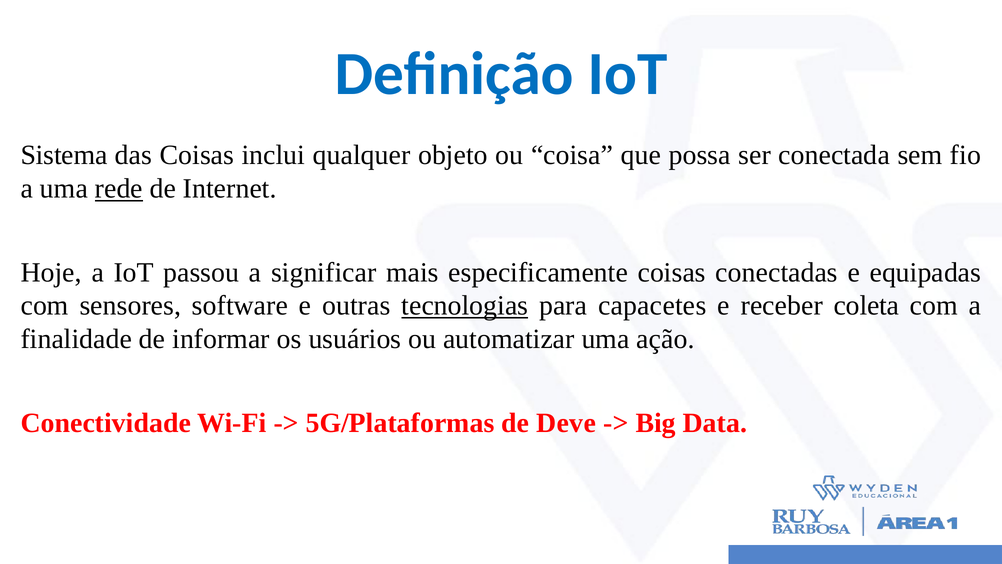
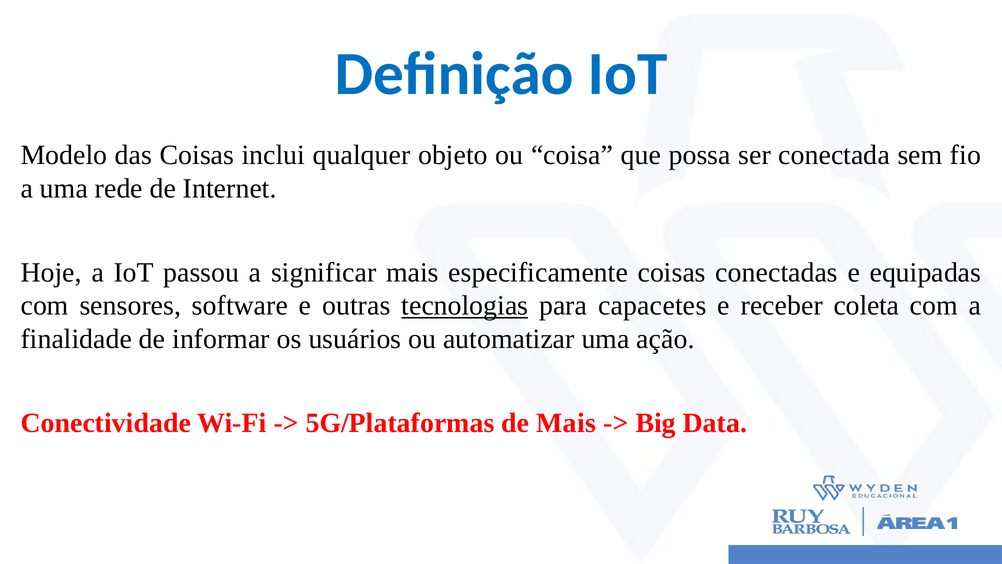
Sistema: Sistema -> Modelo (64, 155)
rede underline: present -> none (119, 189)
de Deve: Deve -> Mais (566, 423)
